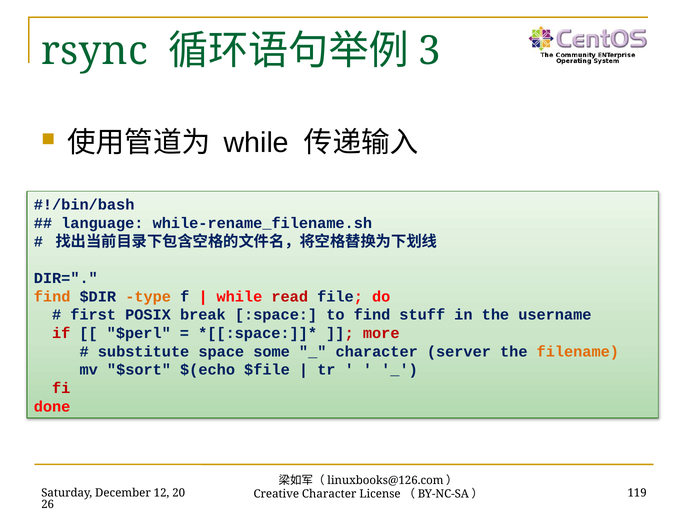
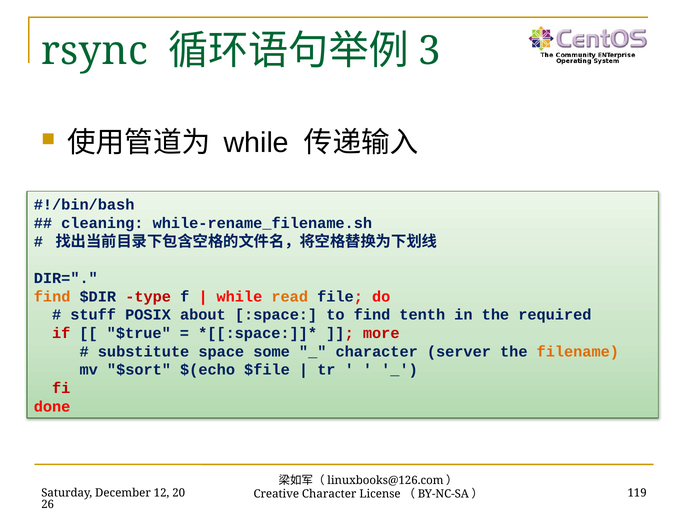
language: language -> cleaning (102, 223)
type colour: orange -> red (148, 297)
read colour: red -> orange (290, 297)
first: first -> stuff (93, 315)
break: break -> about (203, 315)
stuff: stuff -> tenth (422, 315)
username: username -> required (555, 315)
$perl: $perl -> $true (139, 333)
